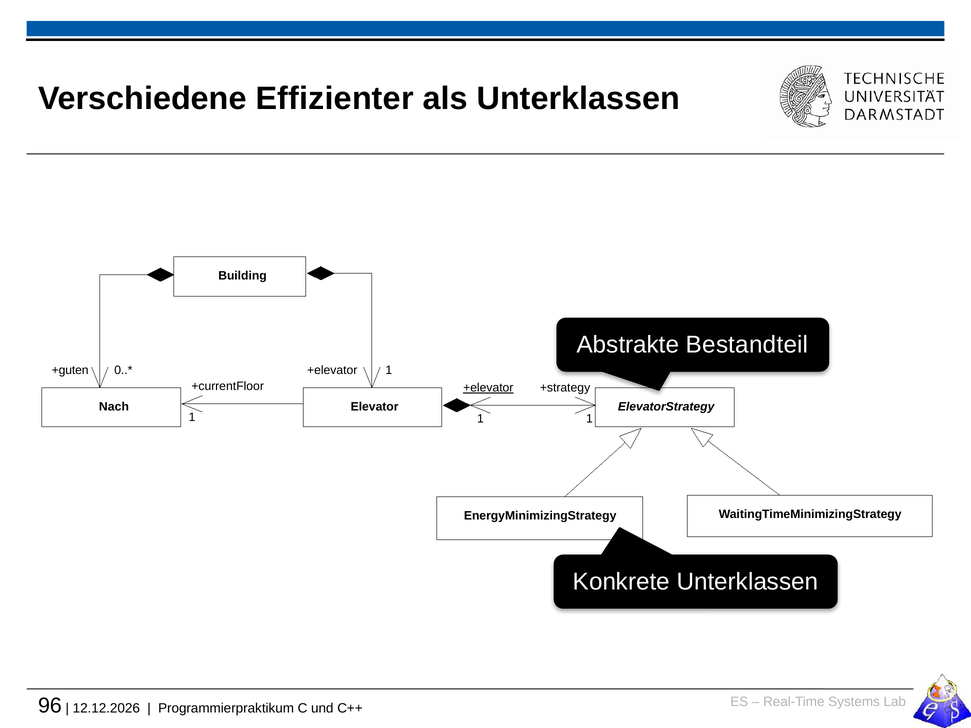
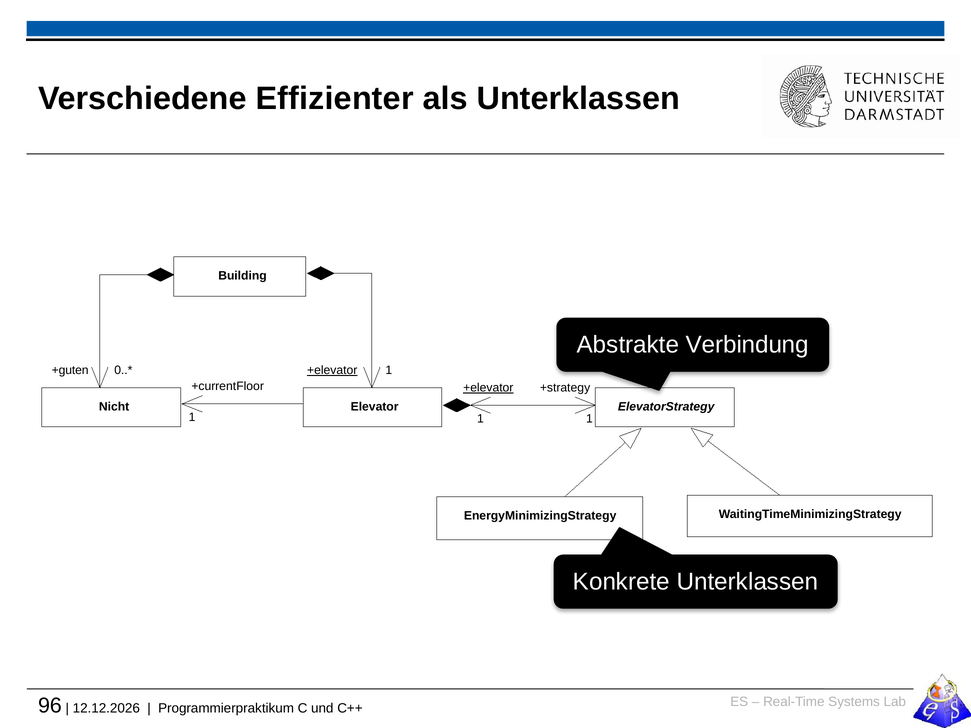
Bestandteil: Bestandteil -> Verbindung (747, 345)
+elevator underline: none -> present (332, 370)
Nach: Nach -> Nicht (114, 407)
